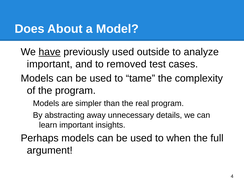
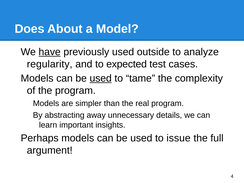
important: important -> regularity (50, 64)
removed: removed -> expected (127, 64)
used underline: none -> present (101, 78)
when: when -> issue (179, 138)
